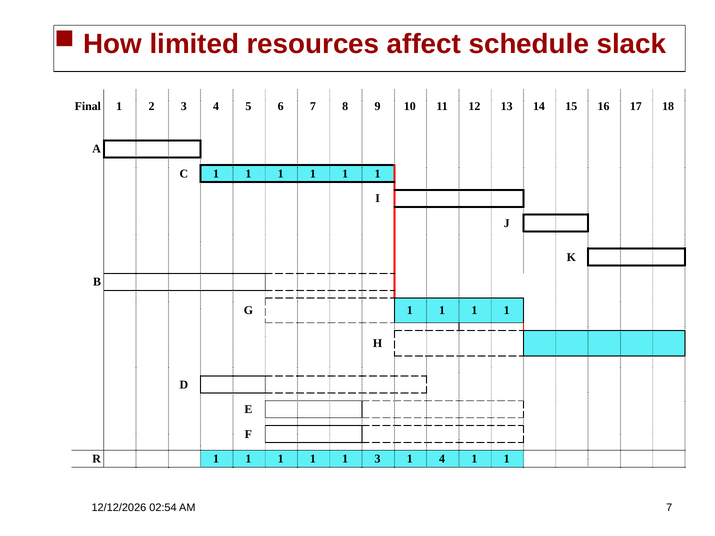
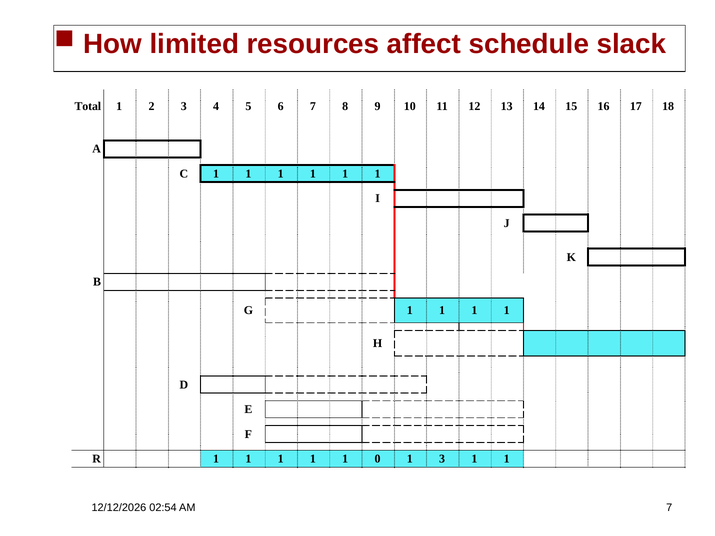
Final: Final -> Total (88, 106)
1 3: 3 -> 0 (378, 459)
1 4: 4 -> 3 (442, 459)
